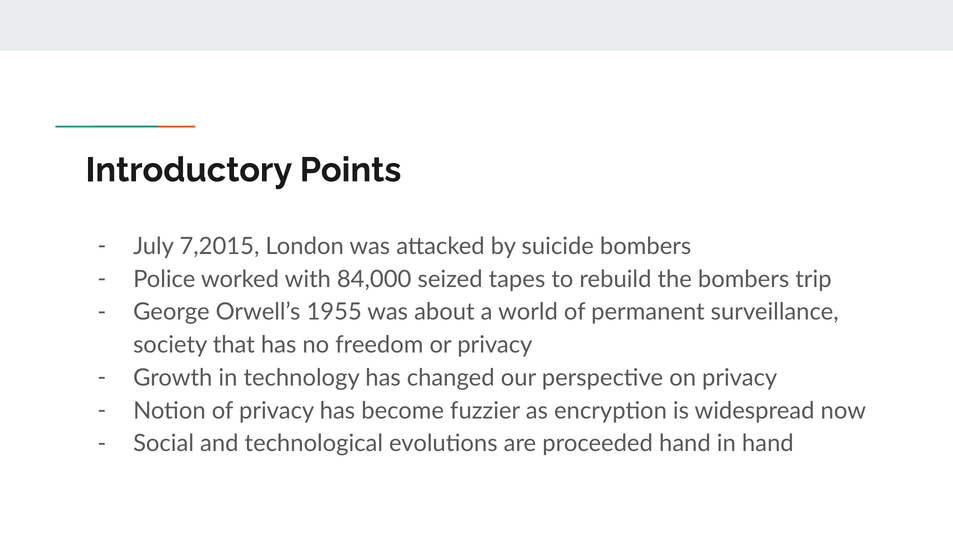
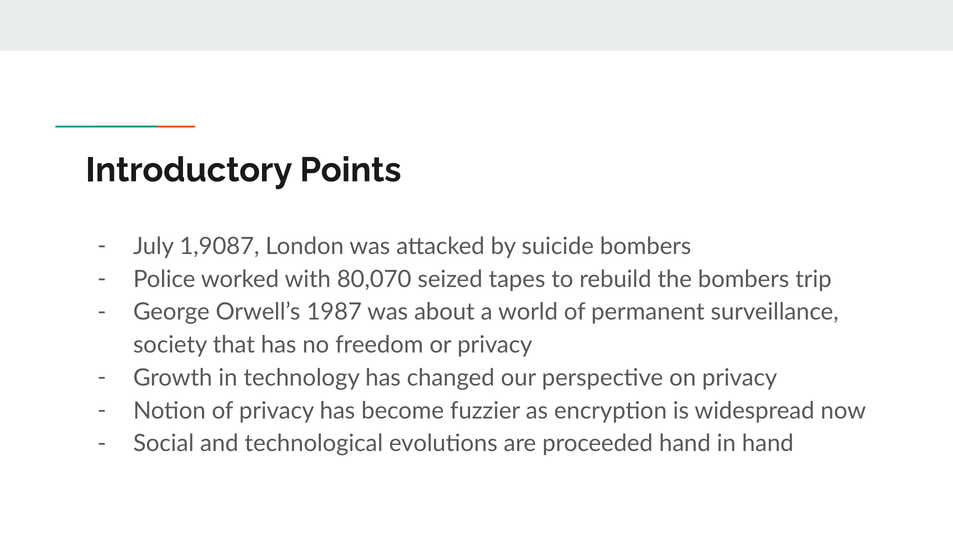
7,2015: 7,2015 -> 1,9087 (219, 246)
84,000: 84,000 -> 80,070 (374, 279)
1955: 1955 -> 1987 (334, 312)
